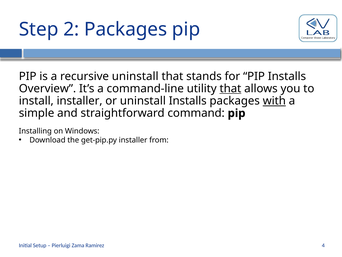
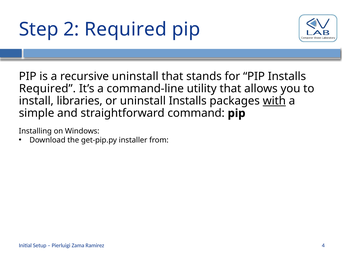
2 Packages: Packages -> Required (126, 29)
Overview: Overview -> Required (47, 88)
that underline: present -> none (230, 88)
install installer: installer -> libraries (80, 101)
